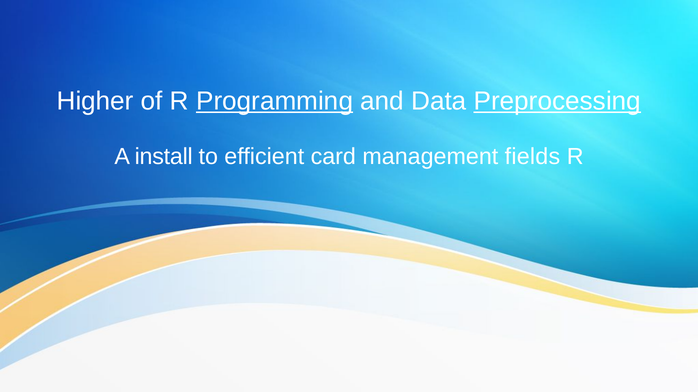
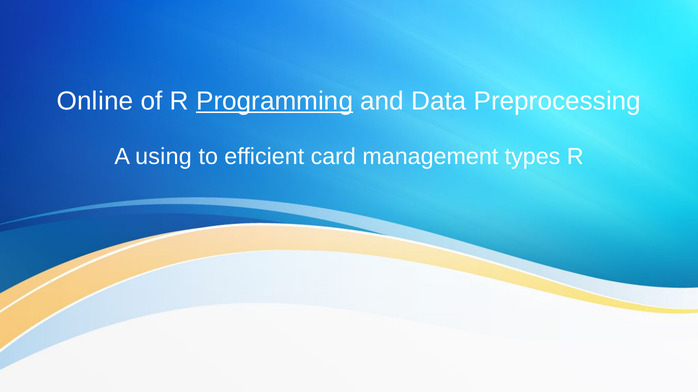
Higher: Higher -> Online (95, 101)
Preprocessing underline: present -> none (557, 101)
install: install -> using (163, 157)
fields: fields -> types (533, 157)
